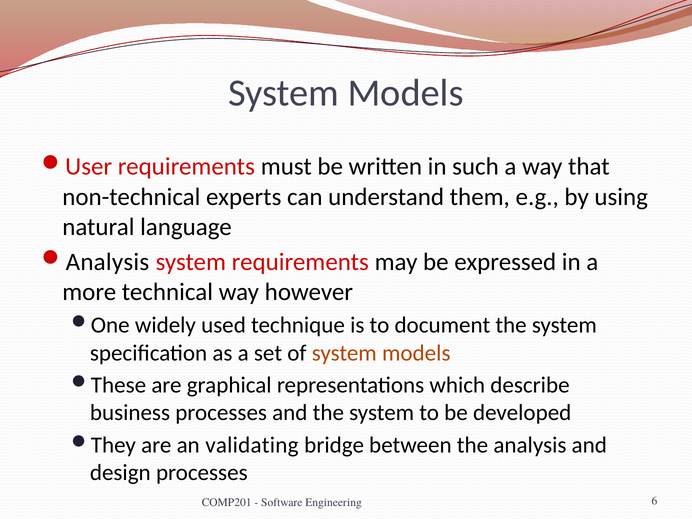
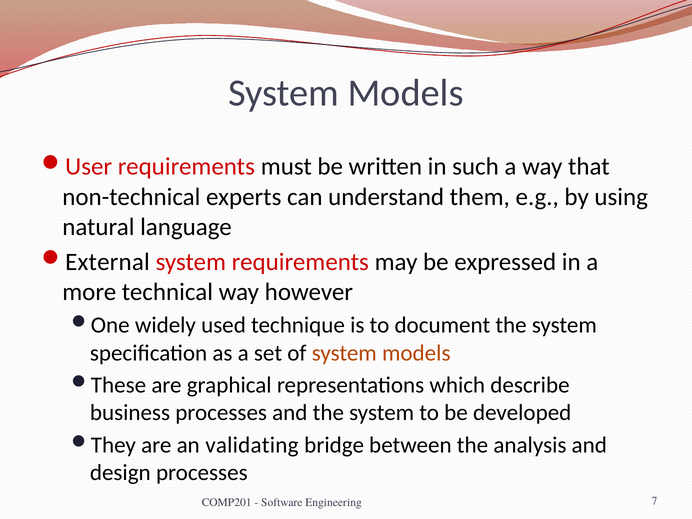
Analysis: Analysis -> External (107, 262)
6: 6 -> 7 (655, 501)
